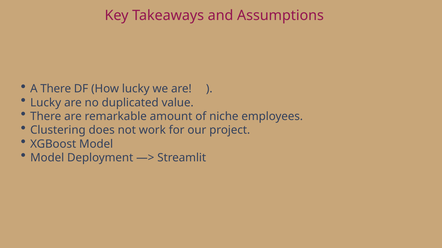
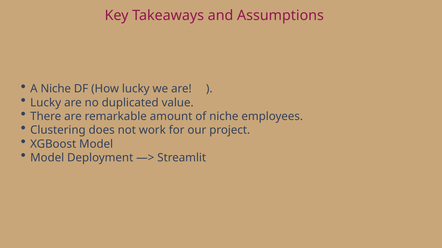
A There: There -> Niche (56, 89)
